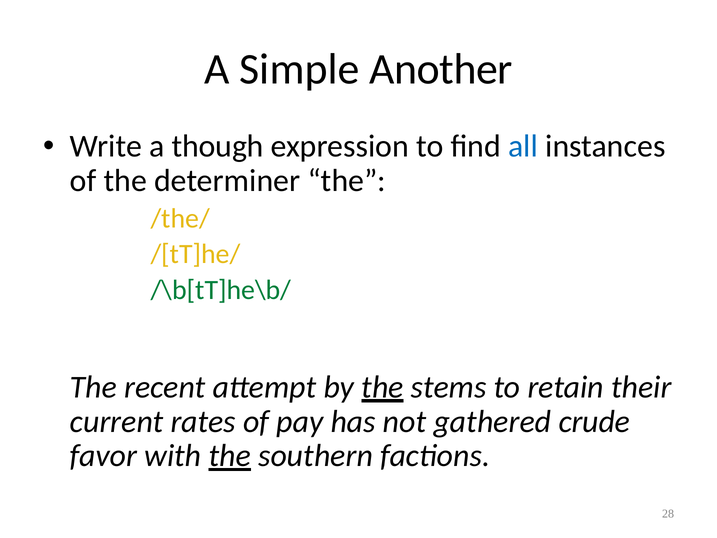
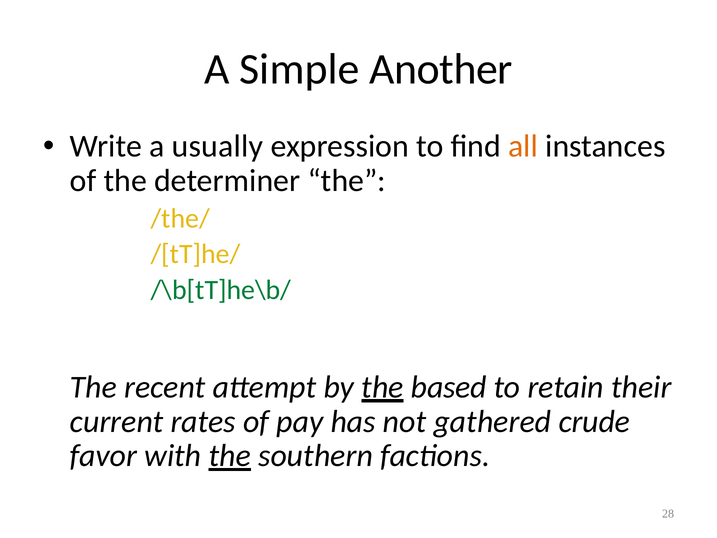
though: though -> usually (217, 146)
all colour: blue -> orange (523, 146)
stems: stems -> based (449, 387)
